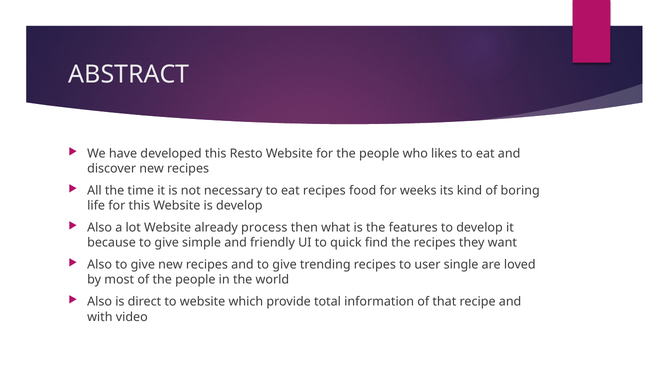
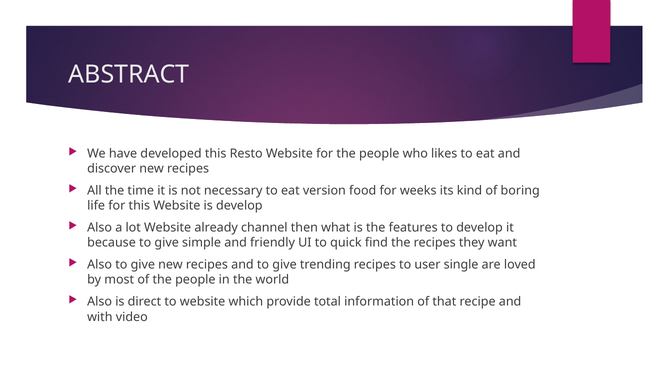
eat recipes: recipes -> version (324, 191)
process: process -> channel (264, 228)
